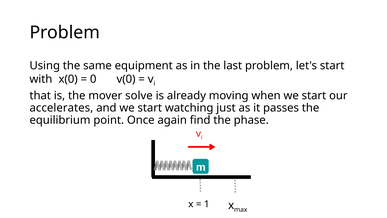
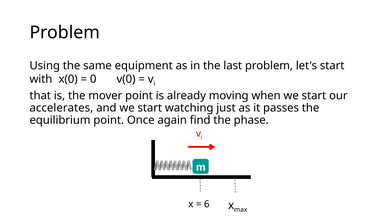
mover solve: solve -> point (139, 96)
1: 1 -> 6 (207, 204)
